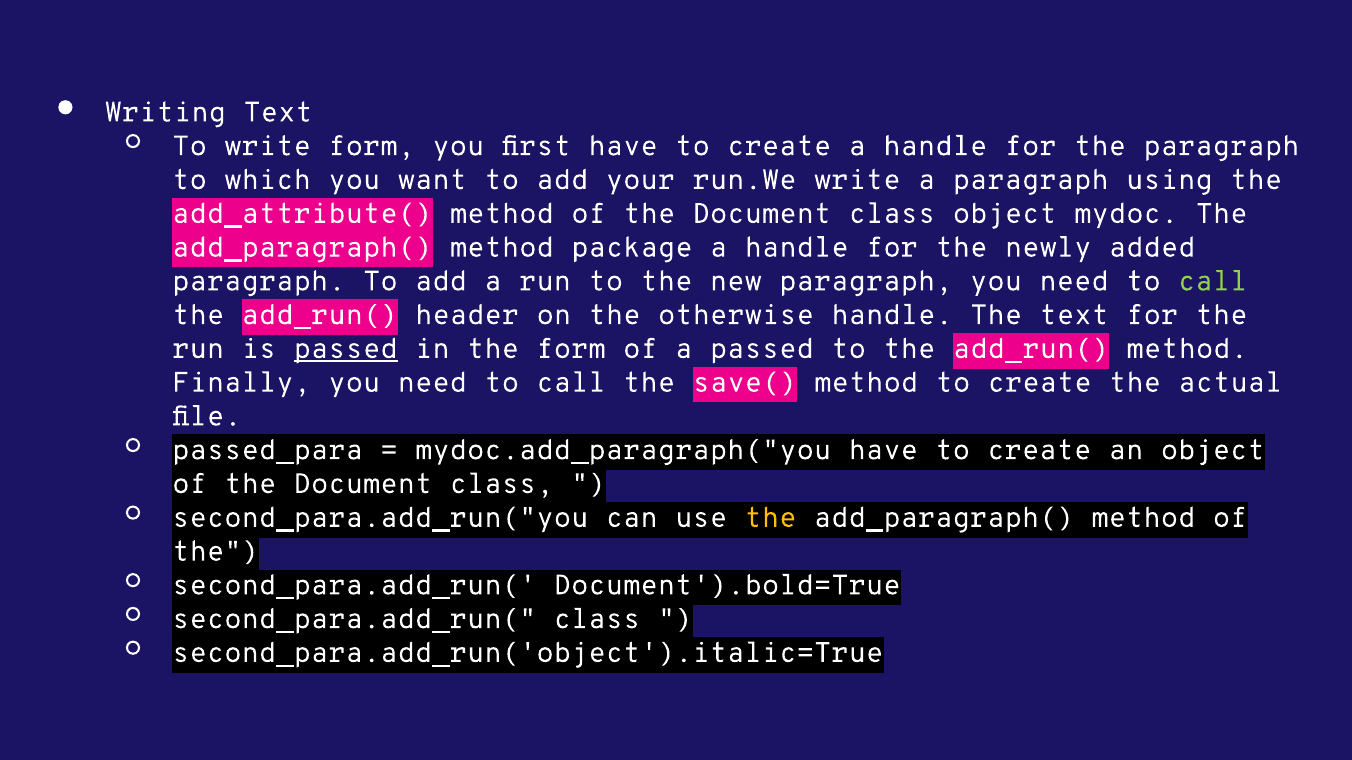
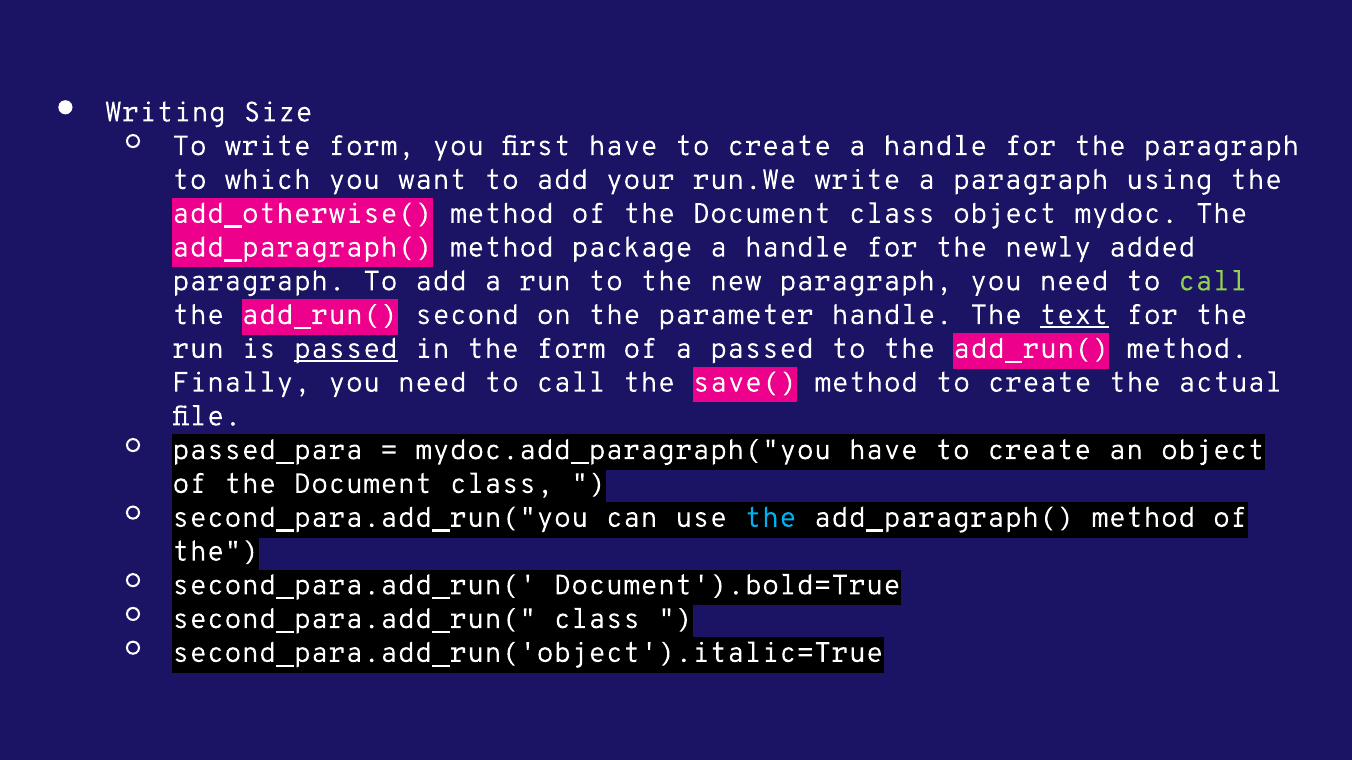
Writing Text: Text -> Size (278, 112)
add_attribute(: add_attribute( -> add_otherwise( (302, 214)
header: header -> second (467, 315)
otherwise: otherwise -> parameter (736, 315)
text underline: none -> present (1074, 315)
the colour: yellow -> light blue (771, 518)
